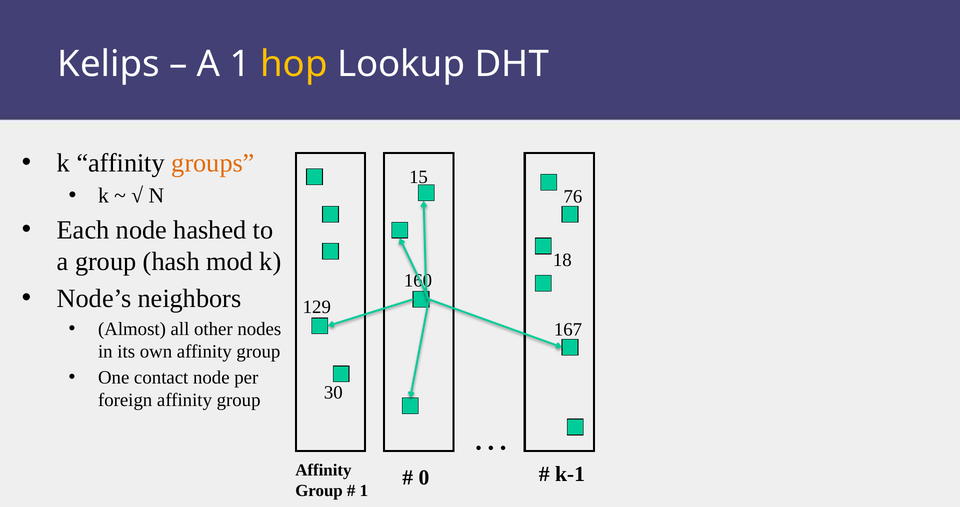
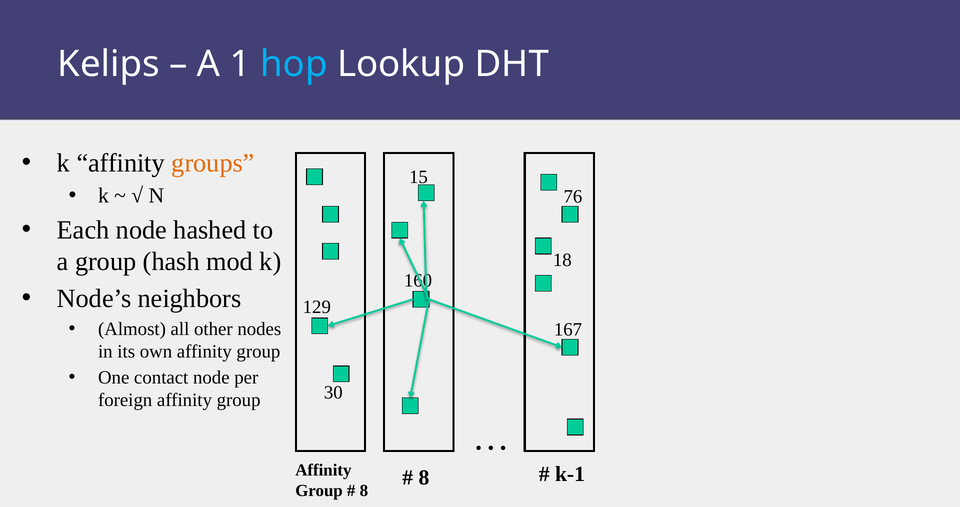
hop colour: yellow -> light blue (294, 64)
0: 0 -> 8 (424, 477)
1: 1 -> 8 (364, 491)
